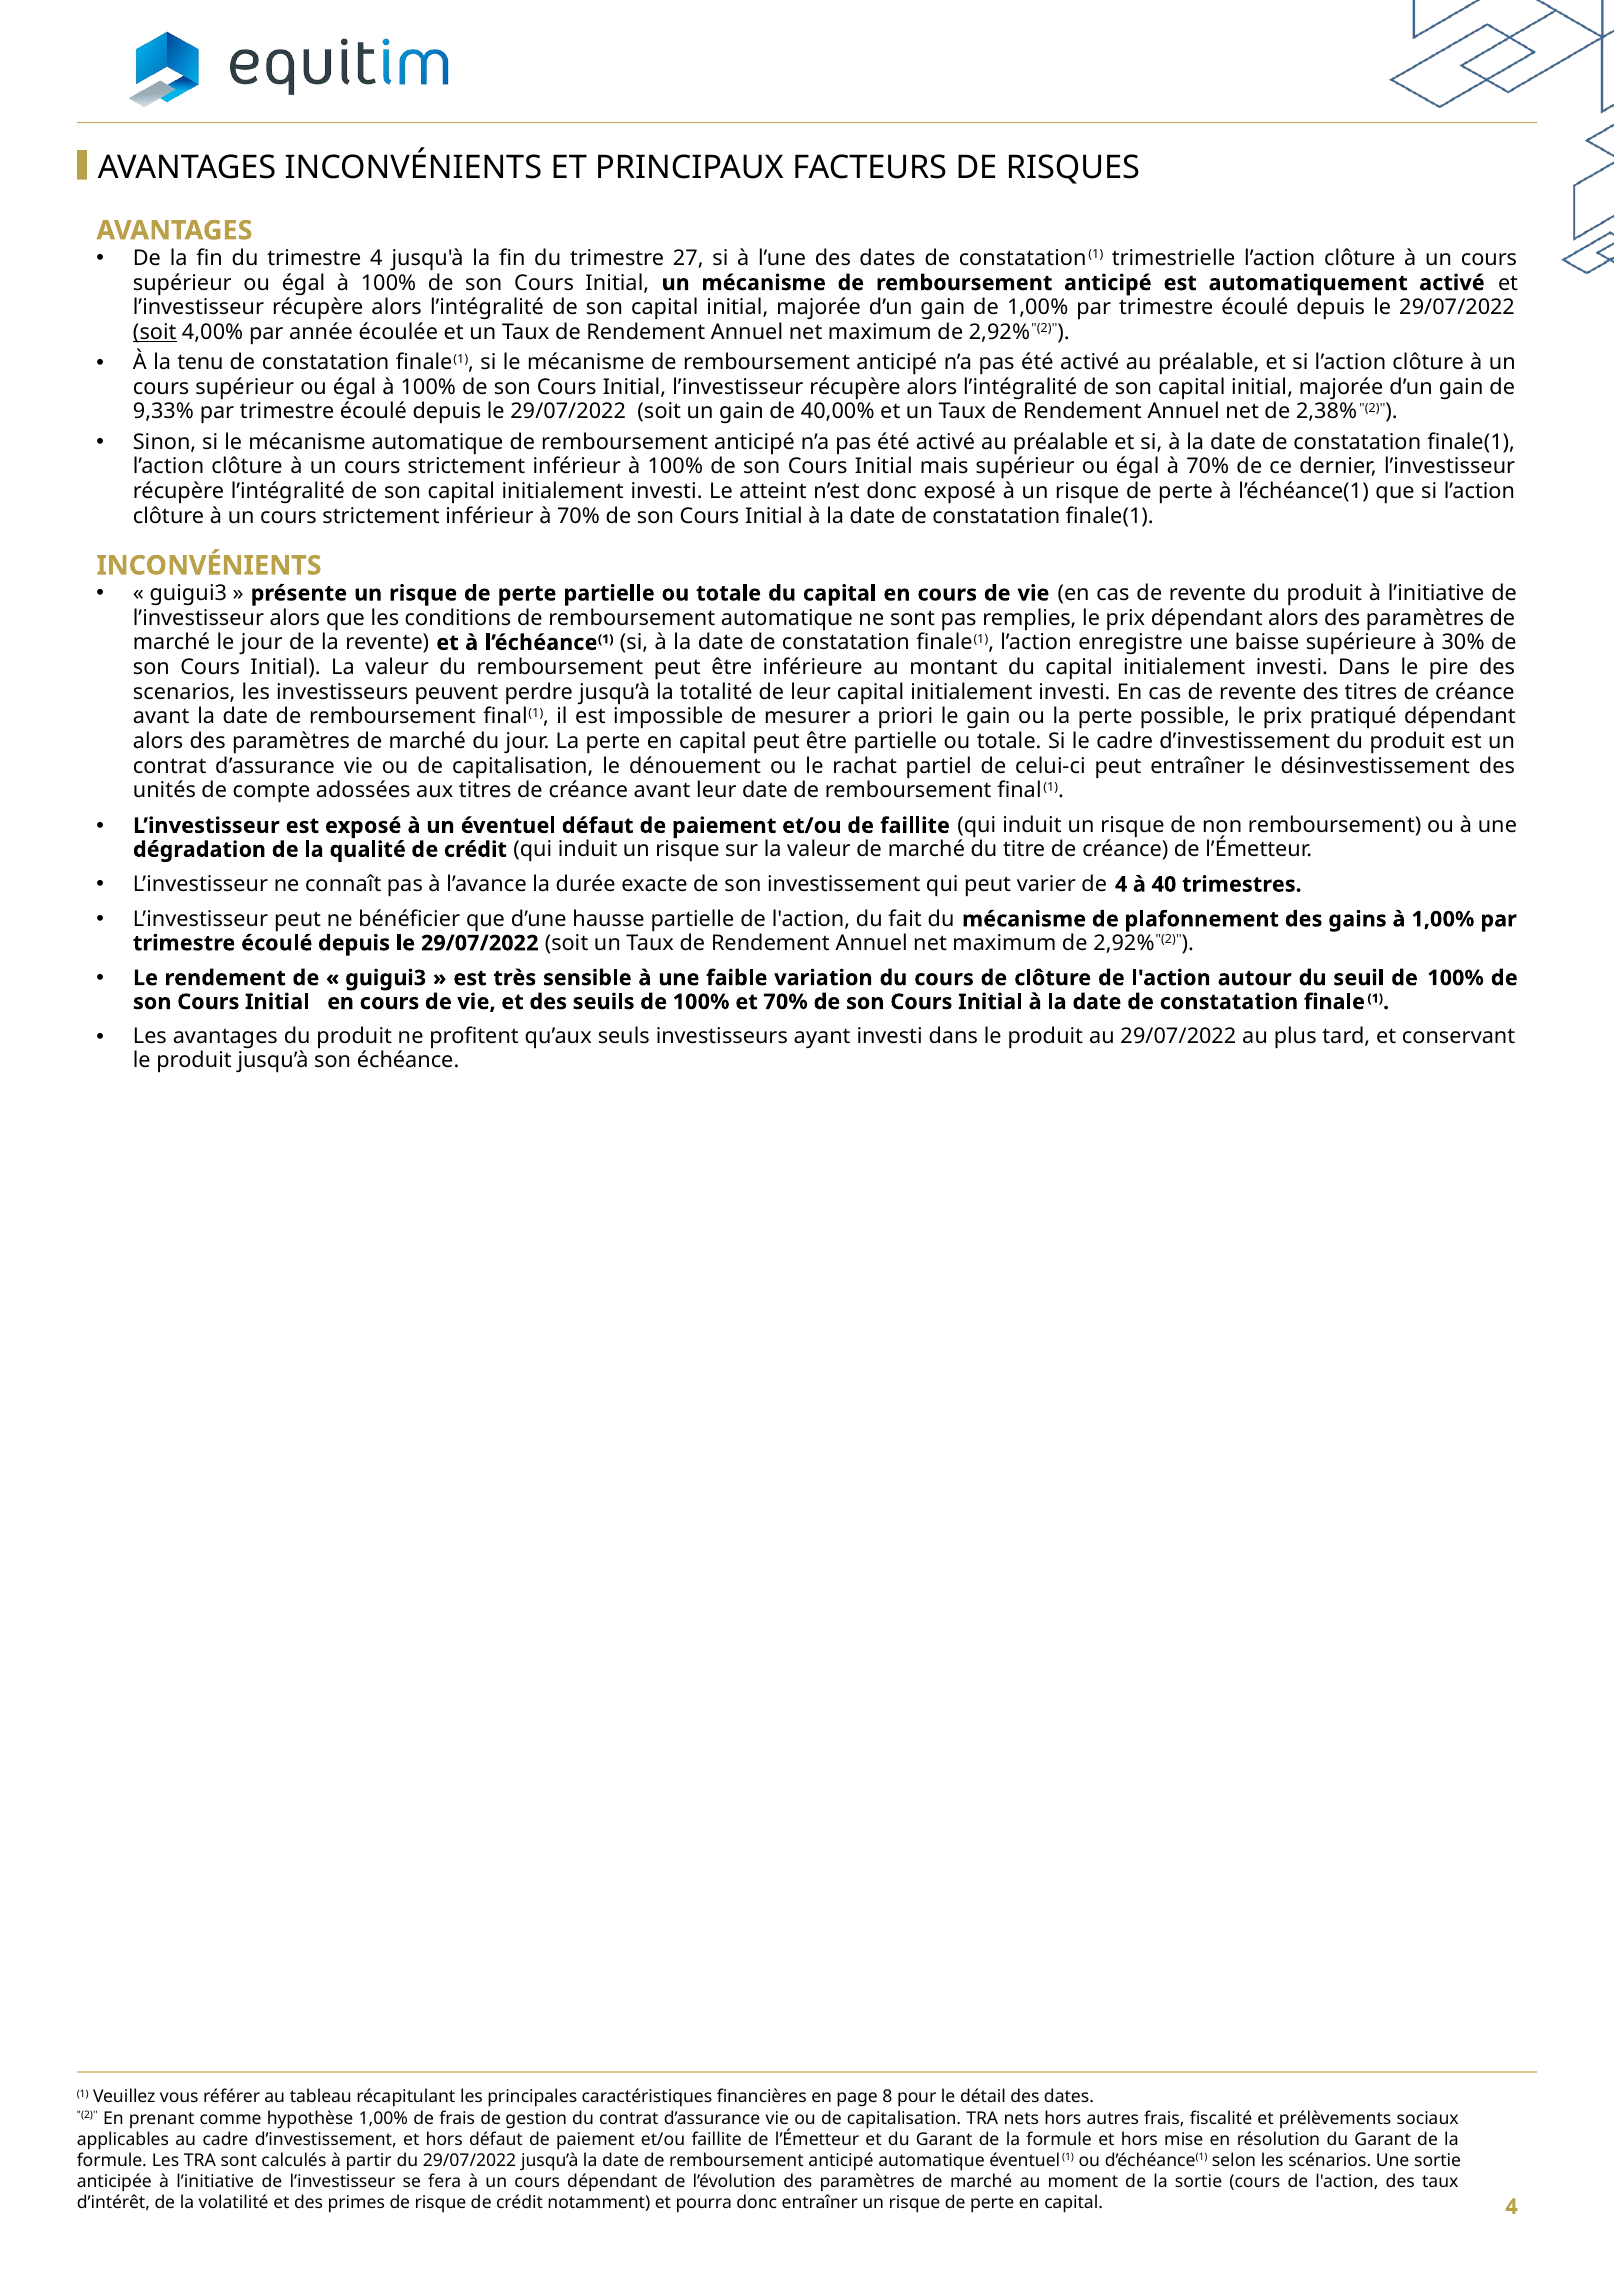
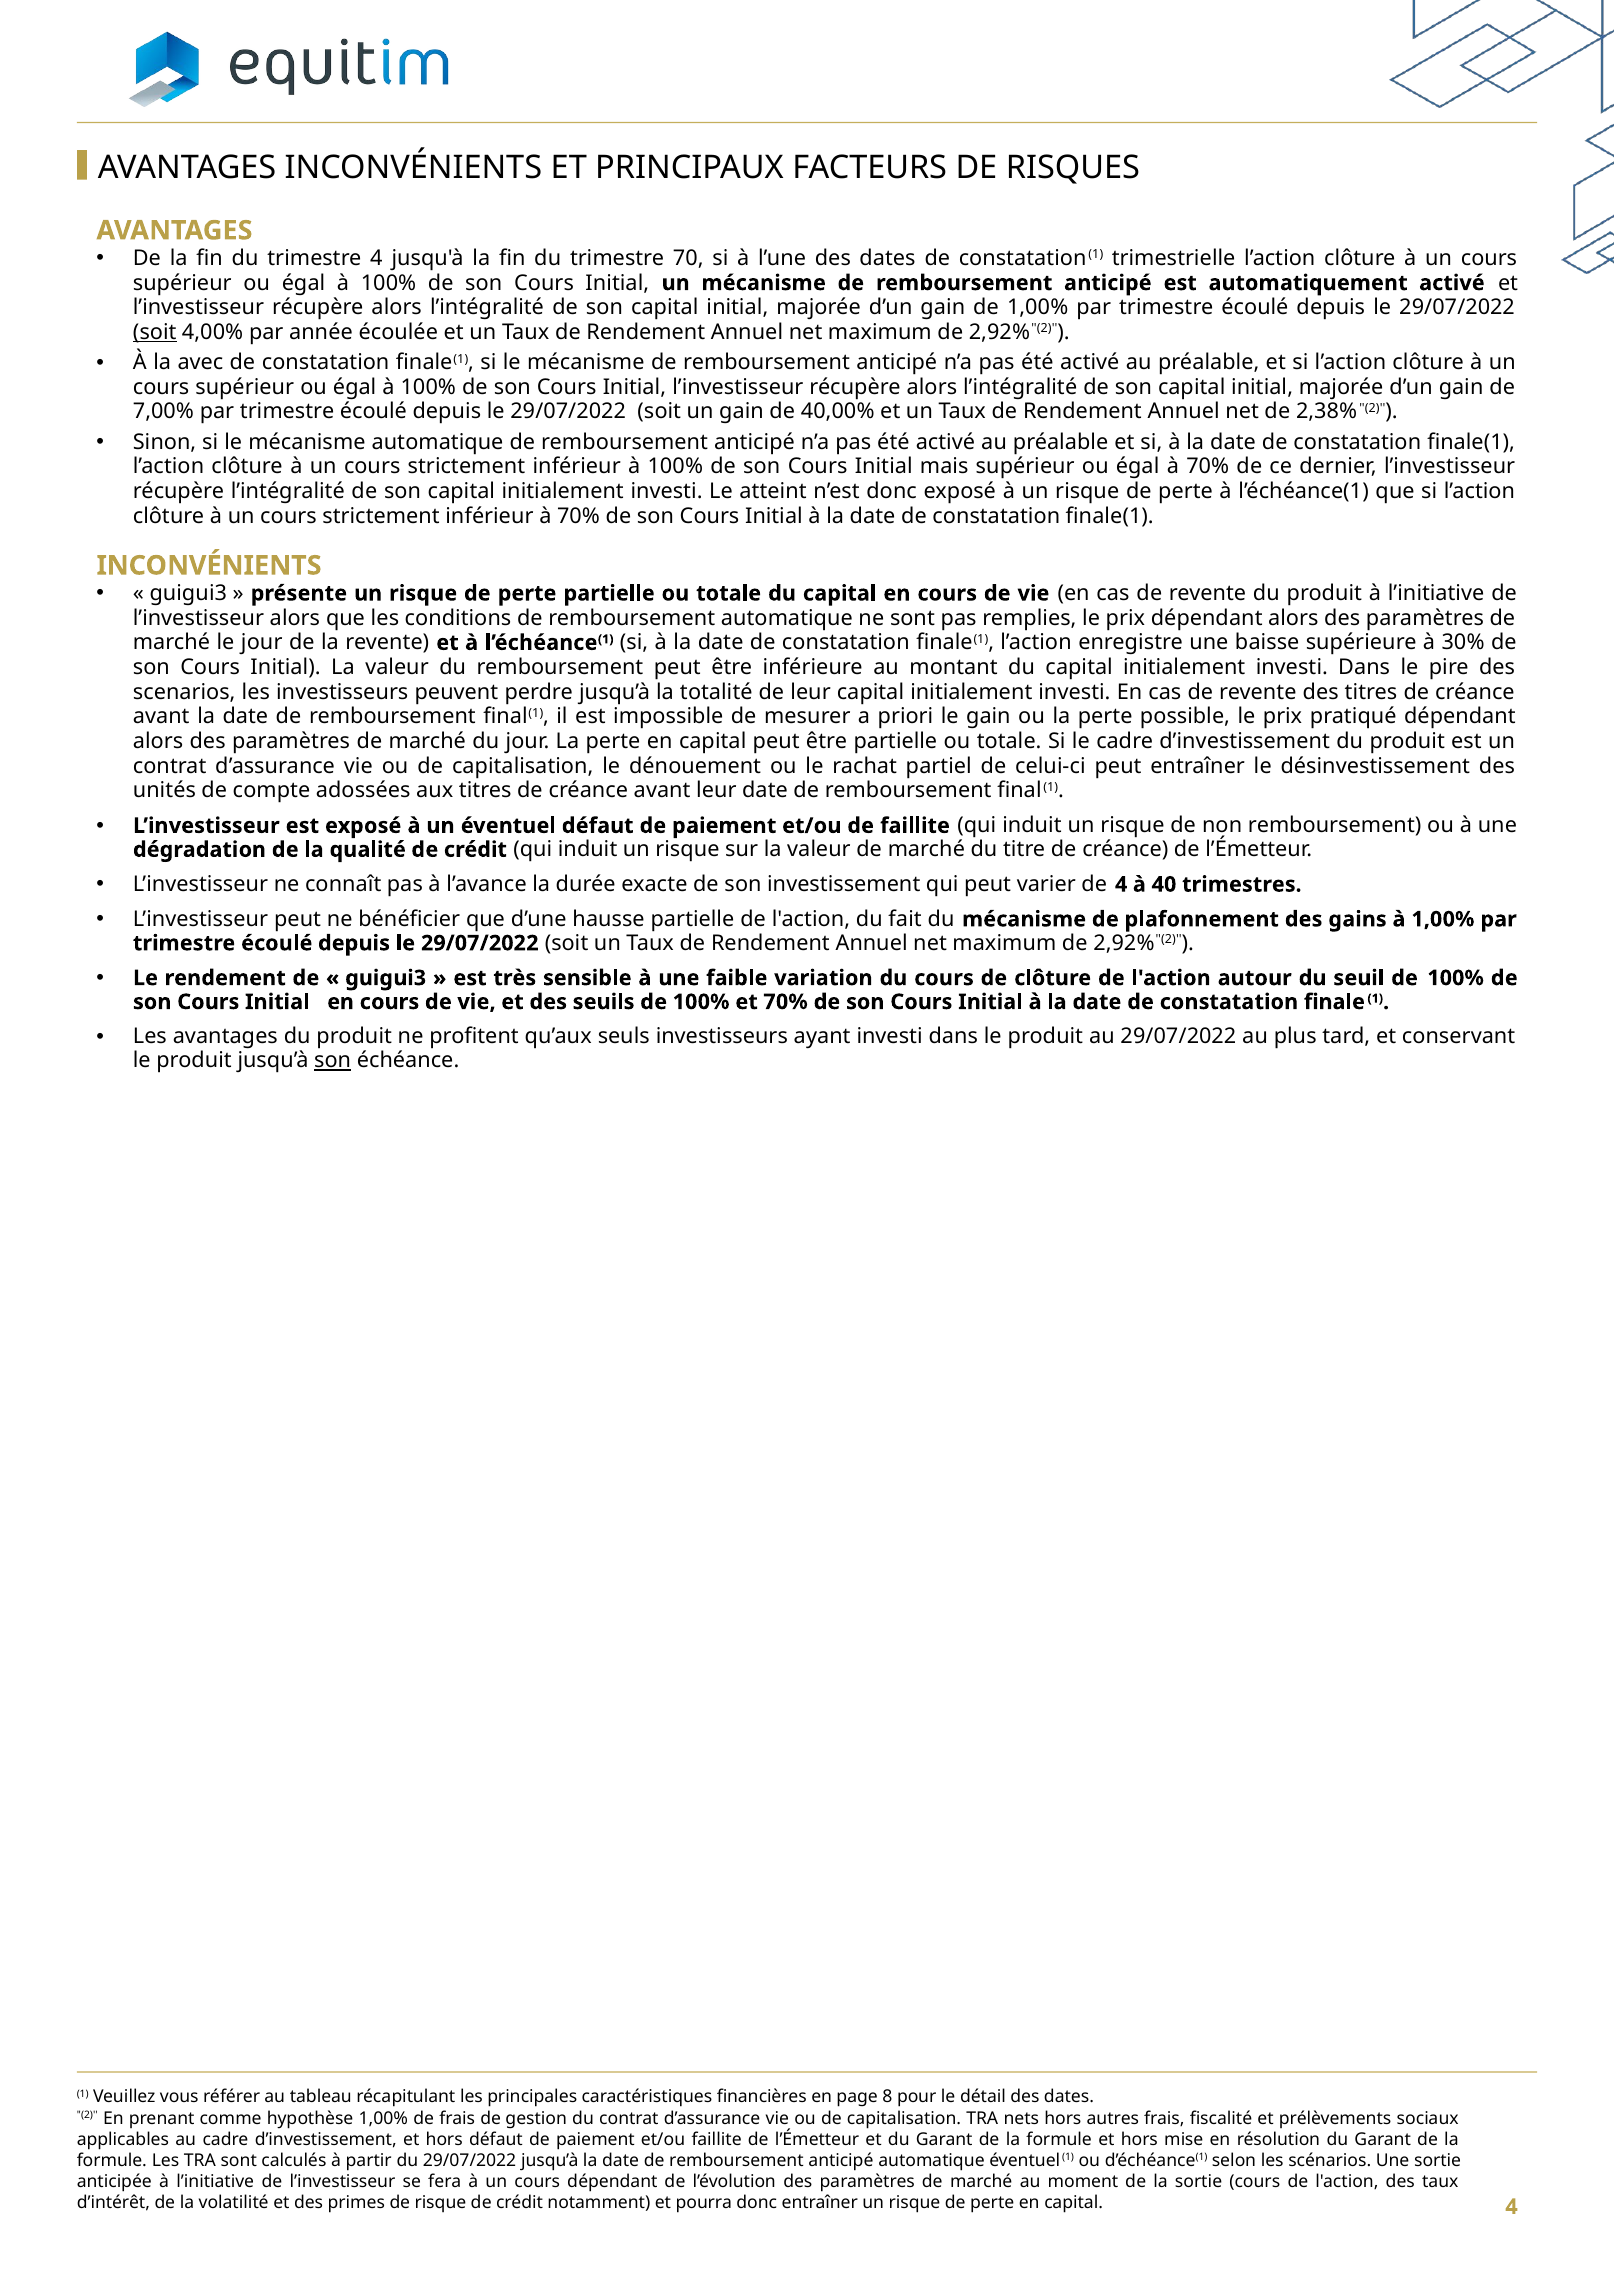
27: 27 -> 70 (688, 258)
tenu: tenu -> avec (200, 362)
9,33%: 9,33% -> 7,00% (163, 412)
son underline: none -> present (333, 1061)
